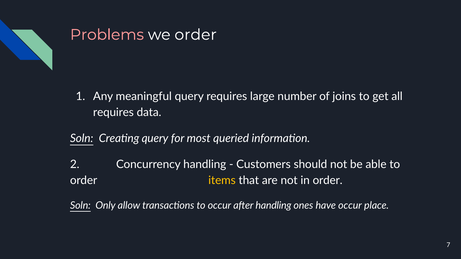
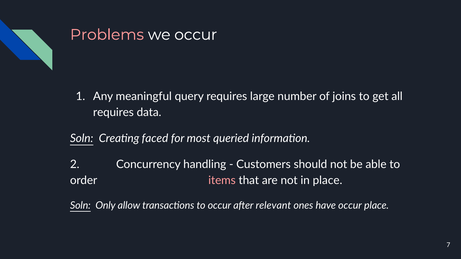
we order: order -> occur (196, 35)
Creating query: query -> faced (155, 138)
items colour: yellow -> pink (222, 181)
in order: order -> place (327, 181)
after handling: handling -> relevant (273, 206)
